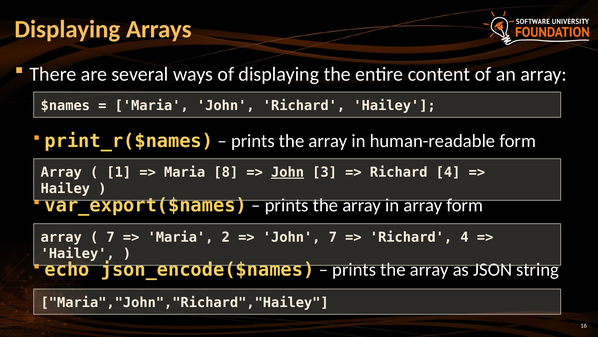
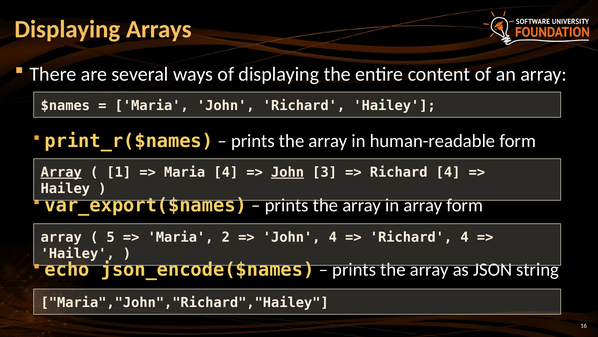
Array underline: none -> present (61, 172)
Maria 8: 8 -> 4 (226, 172)
7: 7 -> 5 (111, 237)
John 7: 7 -> 4 (333, 237)
